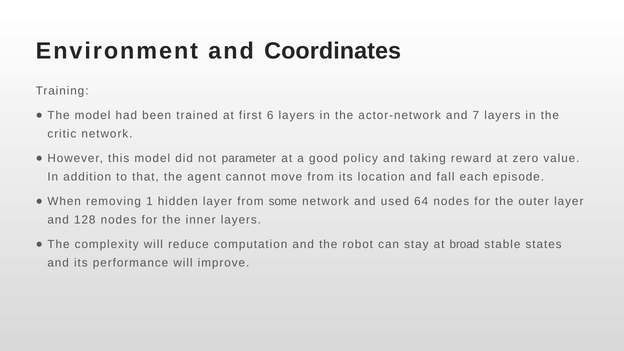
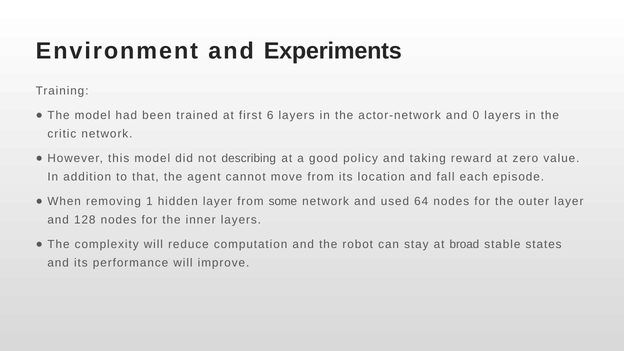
Coordinates: Coordinates -> Experiments (333, 51)
7: 7 -> 0 (476, 115)
parameter: parameter -> describing (249, 158)
